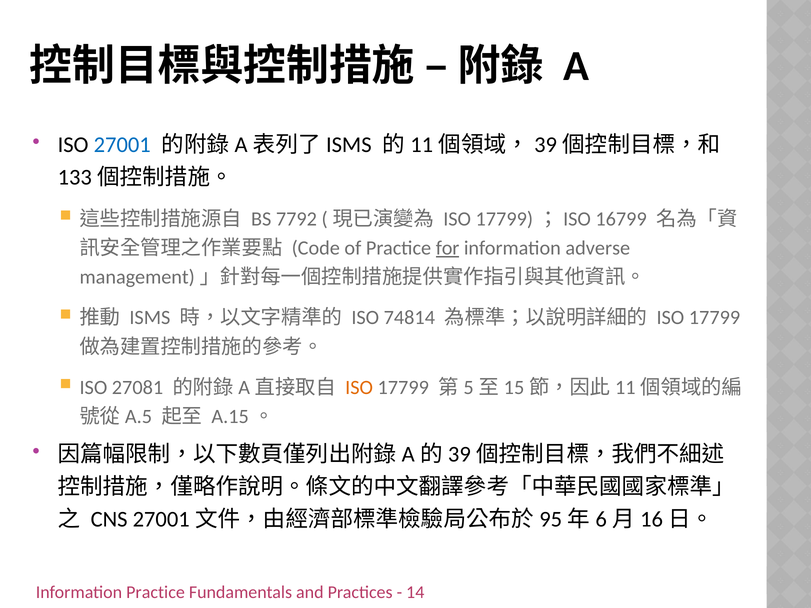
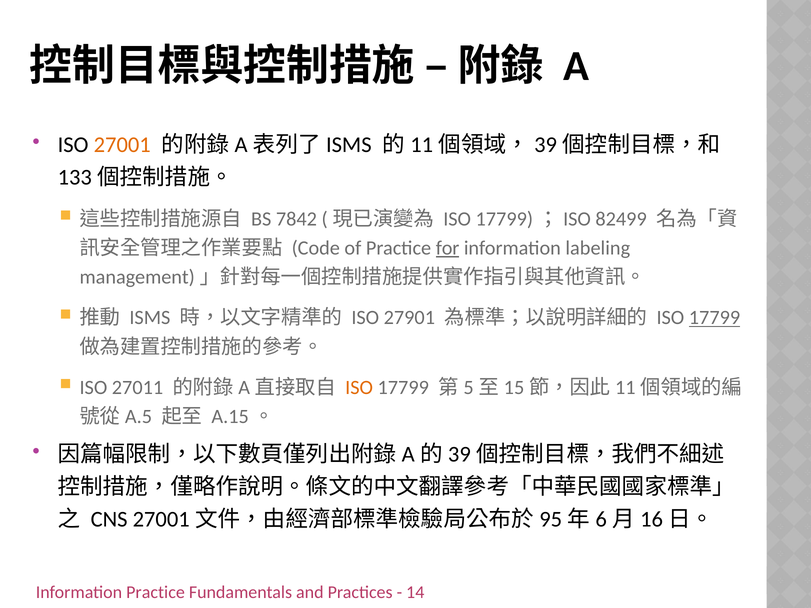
27001 colour: blue -> orange (122, 145)
7792: 7792 -> 7842 (296, 219)
16799: 16799 -> 82499 (621, 219)
adverse: adverse -> labeling (598, 248)
74814: 74814 -> 27901 (409, 318)
17799 underline: none -> present (715, 318)
27081: 27081 -> 27011 (138, 387)
